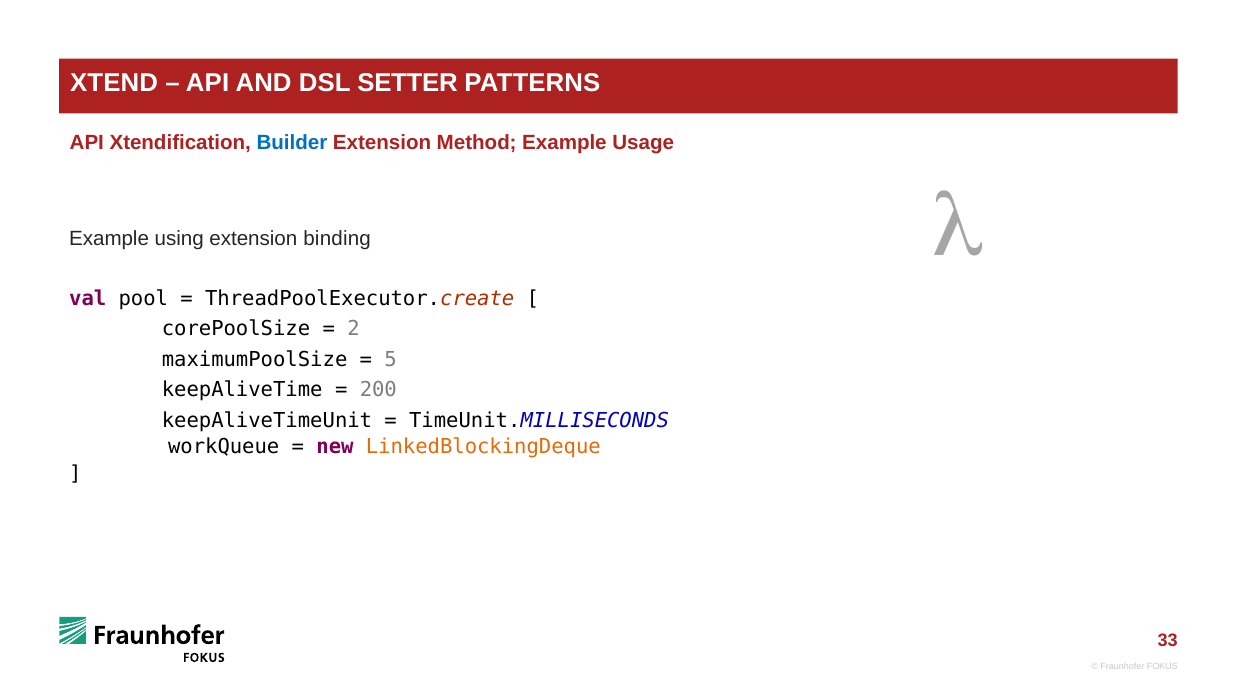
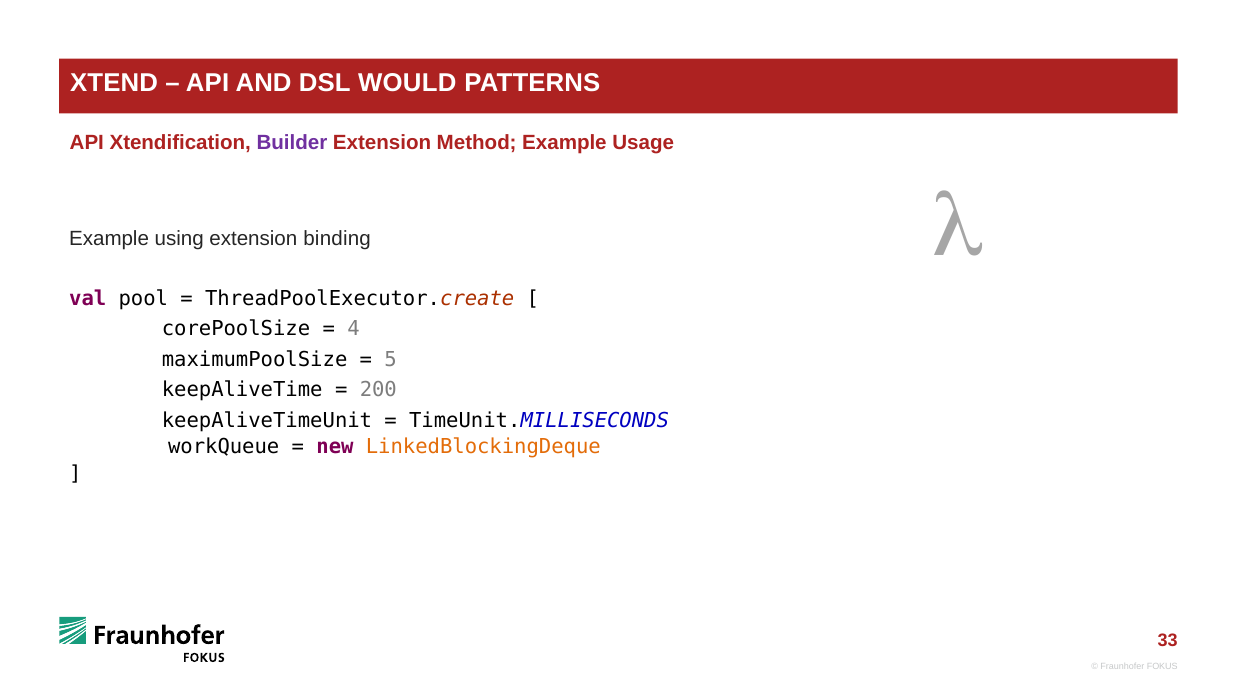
SETTER: SETTER -> WOULD (407, 83)
Builder colour: blue -> purple (292, 143)
2: 2 -> 4 (354, 329)
